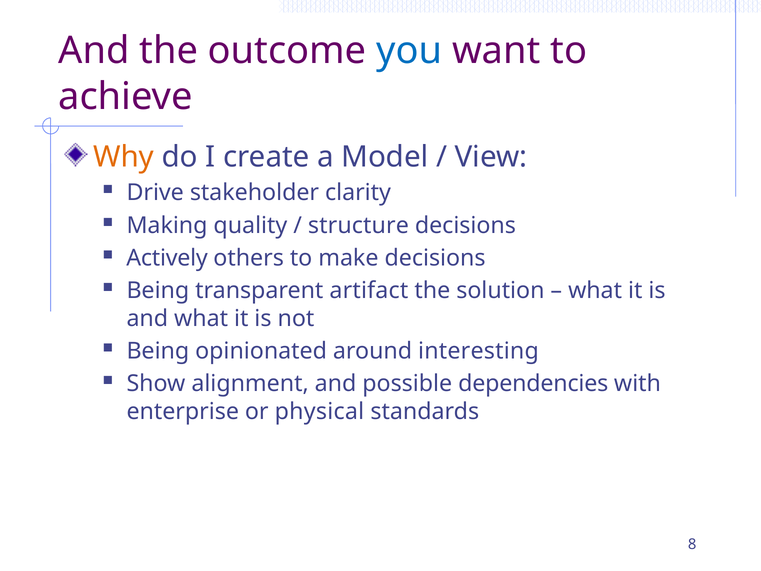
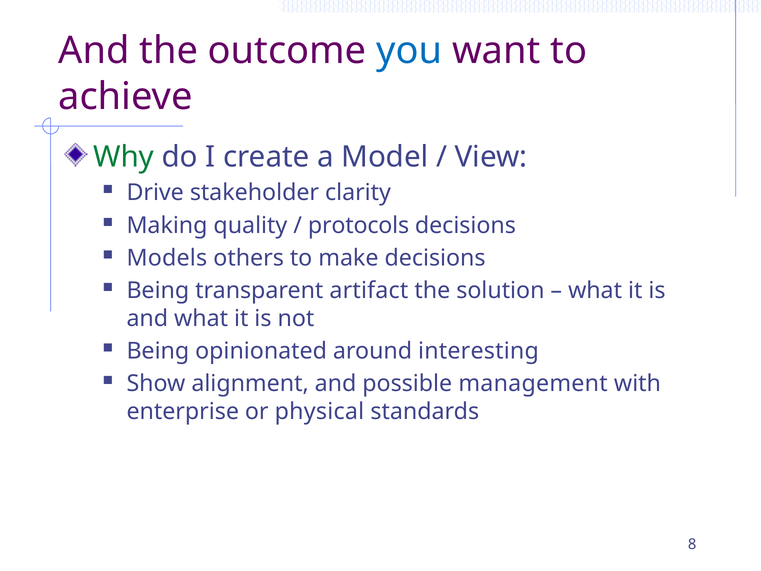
Why colour: orange -> green (124, 157)
structure: structure -> protocols (359, 225)
Actively: Actively -> Models (167, 258)
dependencies: dependencies -> management (533, 383)
